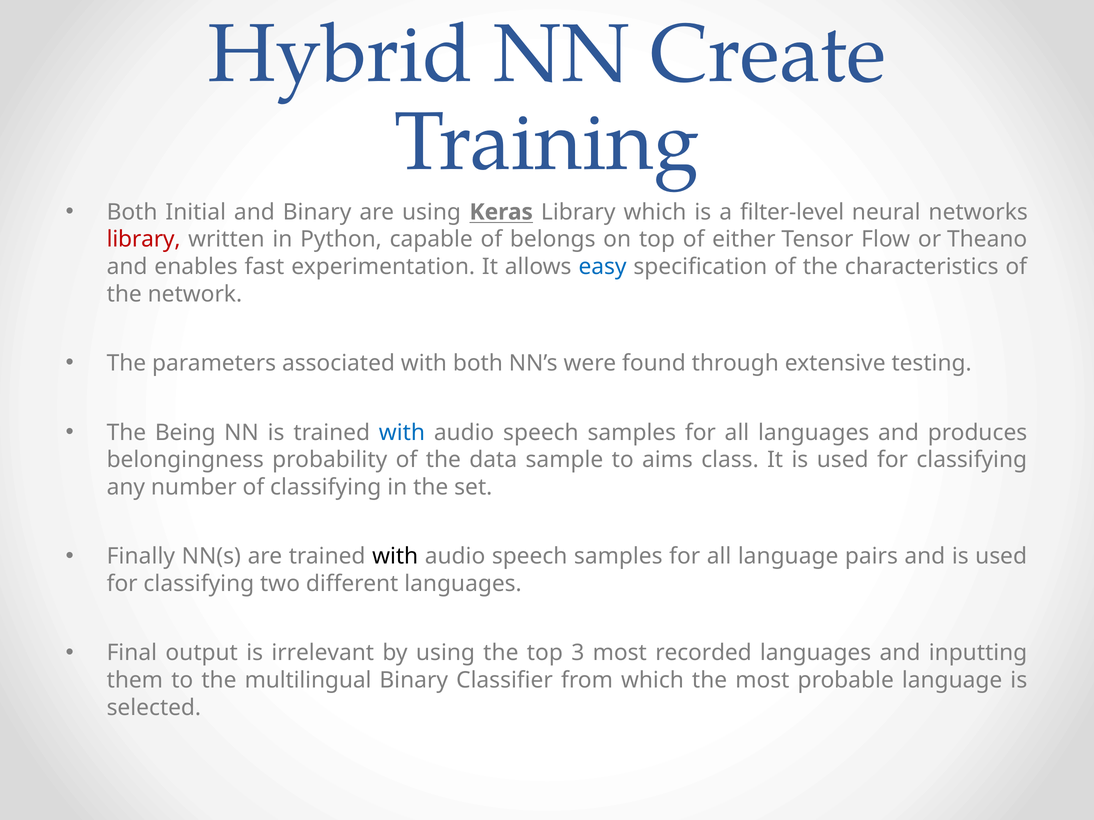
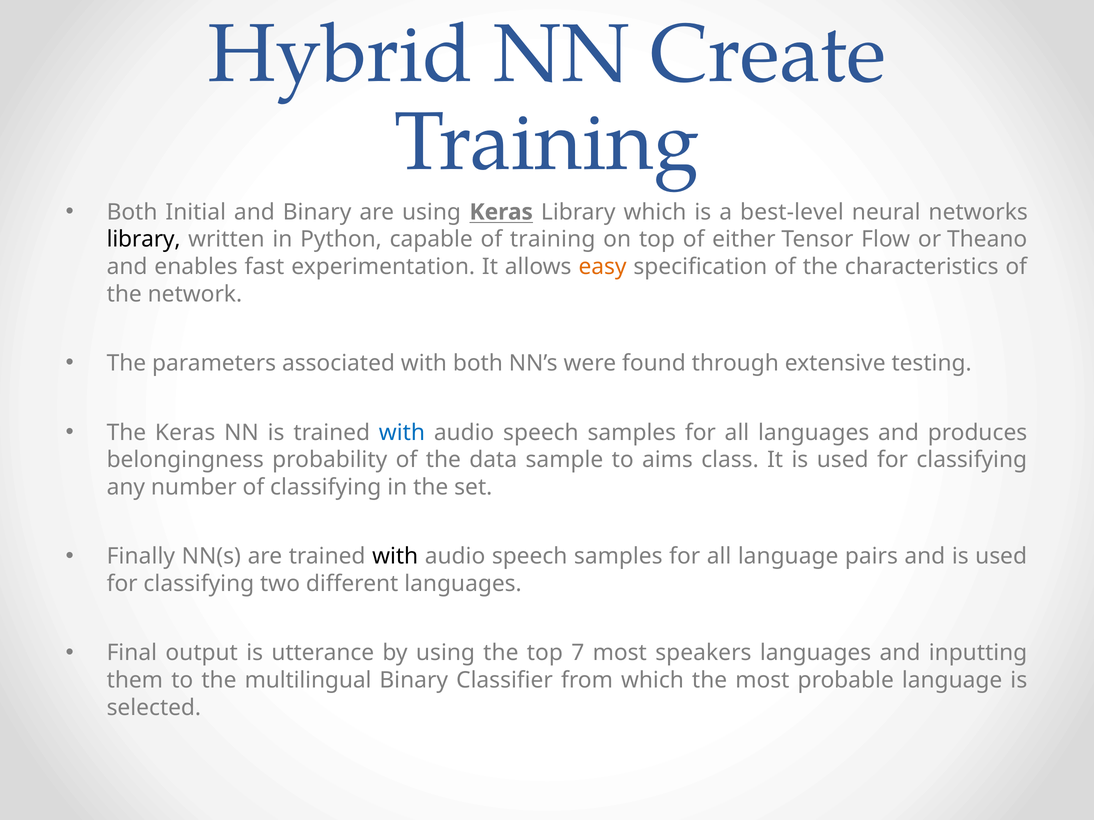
filter-level: filter-level -> best-level (792, 212)
library colour: red -> black (144, 240)
of belongs: belongs -> training (553, 240)
easy colour: blue -> orange (603, 267)
The Being: Being -> Keras (185, 433)
irrelevant: irrelevant -> utterance (323, 653)
3: 3 -> 7 (578, 653)
recorded: recorded -> speakers (703, 653)
